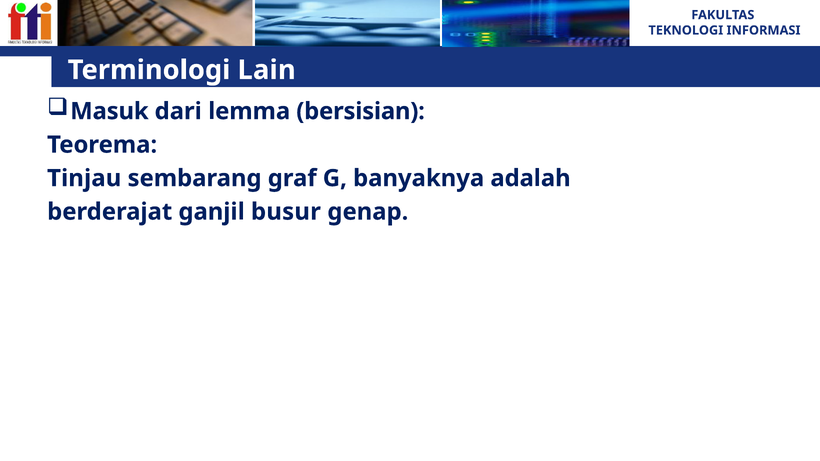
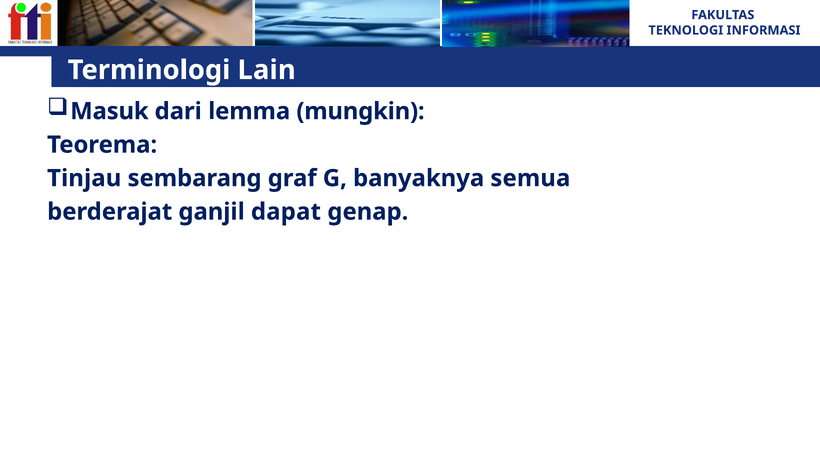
bersisian: bersisian -> mungkin (361, 111)
adalah: adalah -> semua (530, 178)
busur: busur -> dapat (286, 212)
